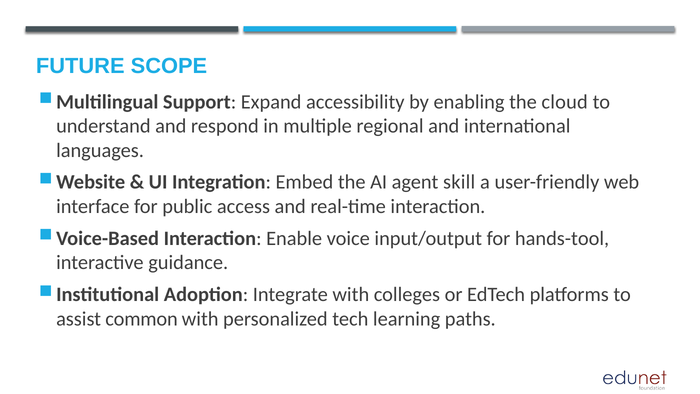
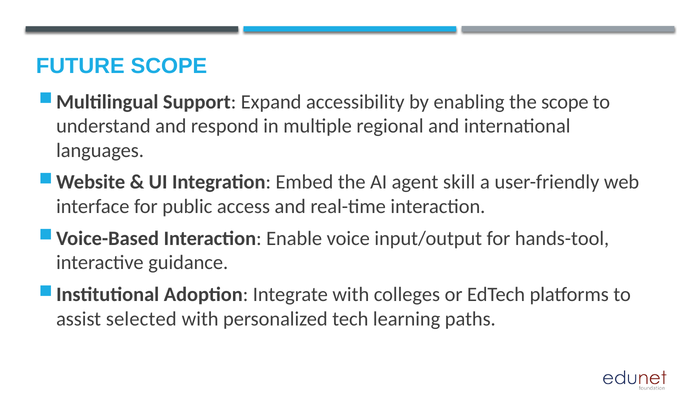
the cloud: cloud -> scope (565, 102)
common: common -> selected (141, 319)
